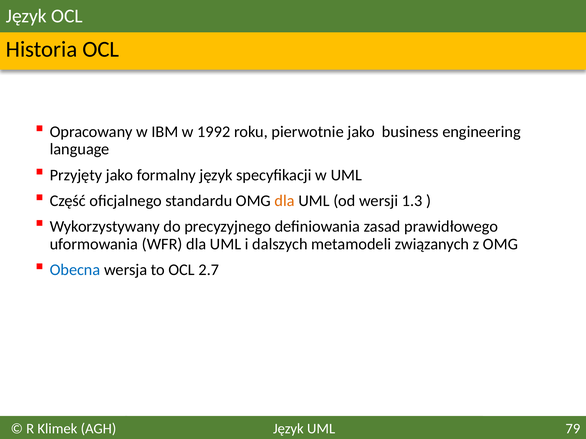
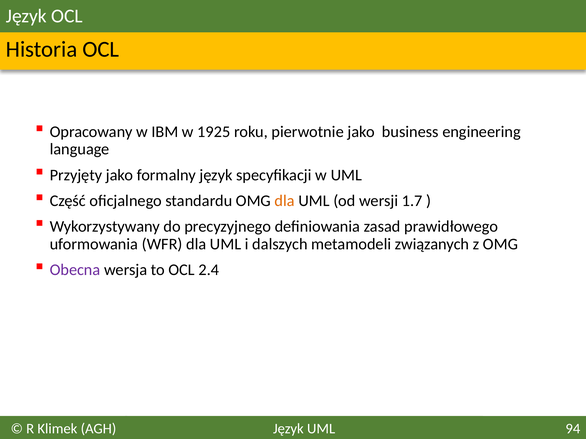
1992: 1992 -> 1925 (214, 132)
1.3: 1.3 -> 1.7 (412, 201)
Obecna colour: blue -> purple (75, 270)
2.7: 2.7 -> 2.4 (209, 270)
79: 79 -> 94 (573, 429)
